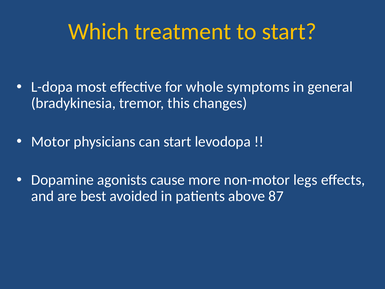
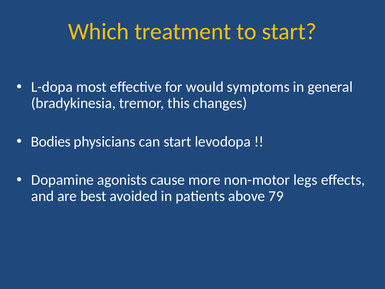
whole: whole -> would (205, 87)
Motor: Motor -> Bodies (51, 141)
87: 87 -> 79 (276, 196)
